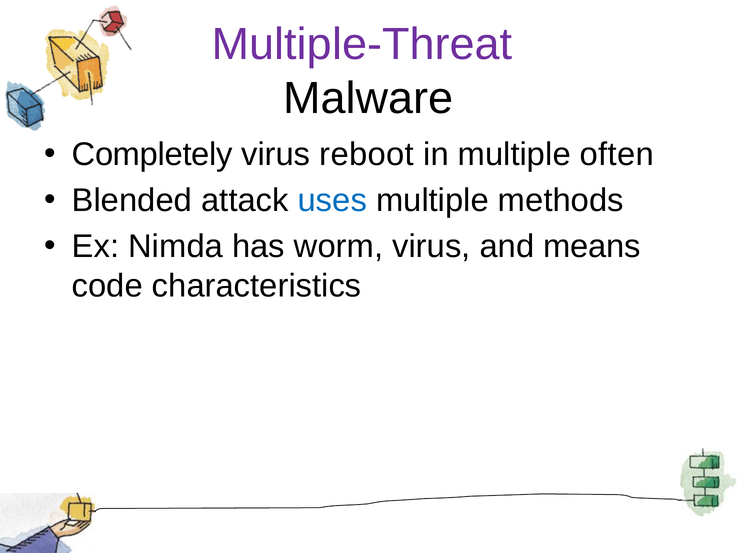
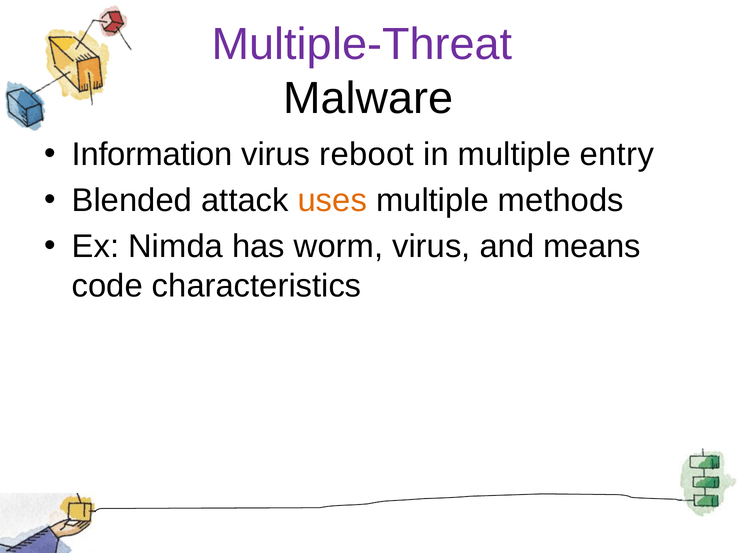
Completely: Completely -> Information (152, 155)
often: often -> entry (617, 155)
uses colour: blue -> orange (332, 200)
